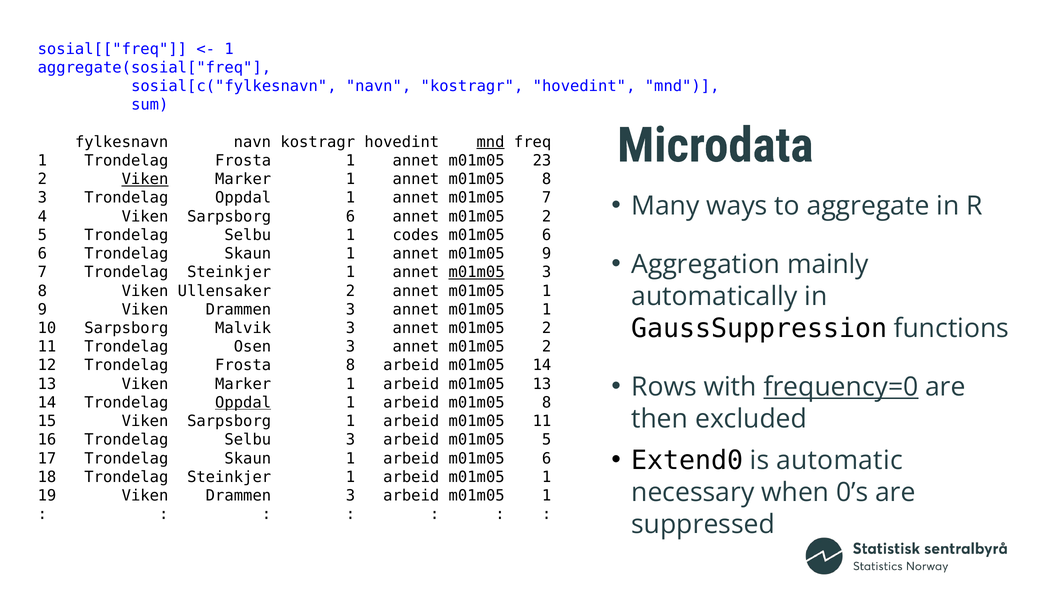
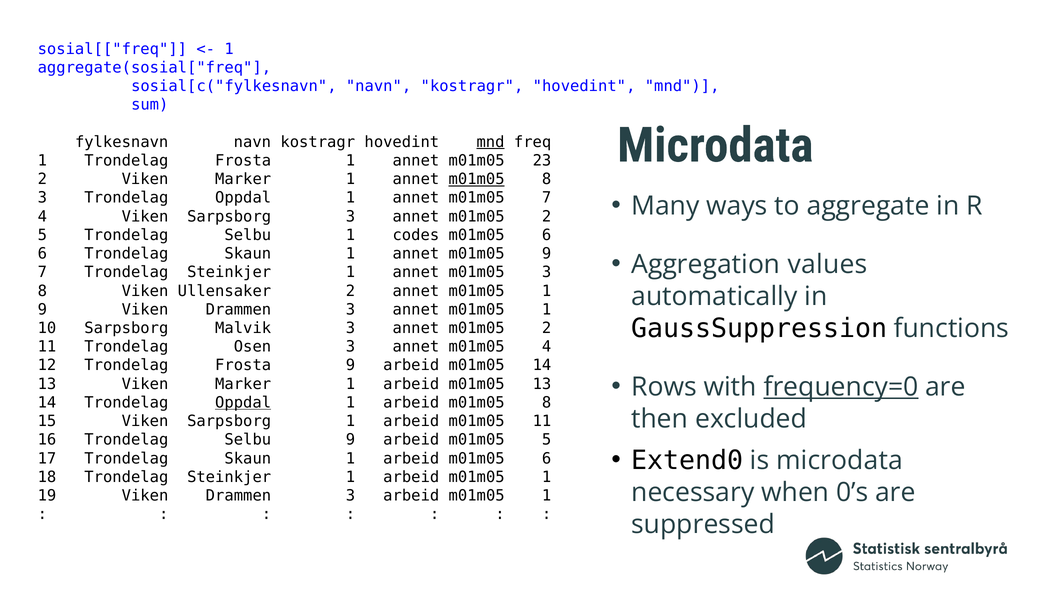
Viken underline: present -> none (145, 179)
m01m05 underline: none -> present (477, 179)
Sarpsborg 6: 6 -> 3 (351, 216)
mainly: mainly -> values (828, 264)
m01m05 underline: present -> none (477, 272)
2: 2 -> 4 (547, 346)
Frosta 8: 8 -> 9 (351, 365)
Selbu 3: 3 -> 9 (351, 439)
is automatic: automatic -> microdata (840, 460)
